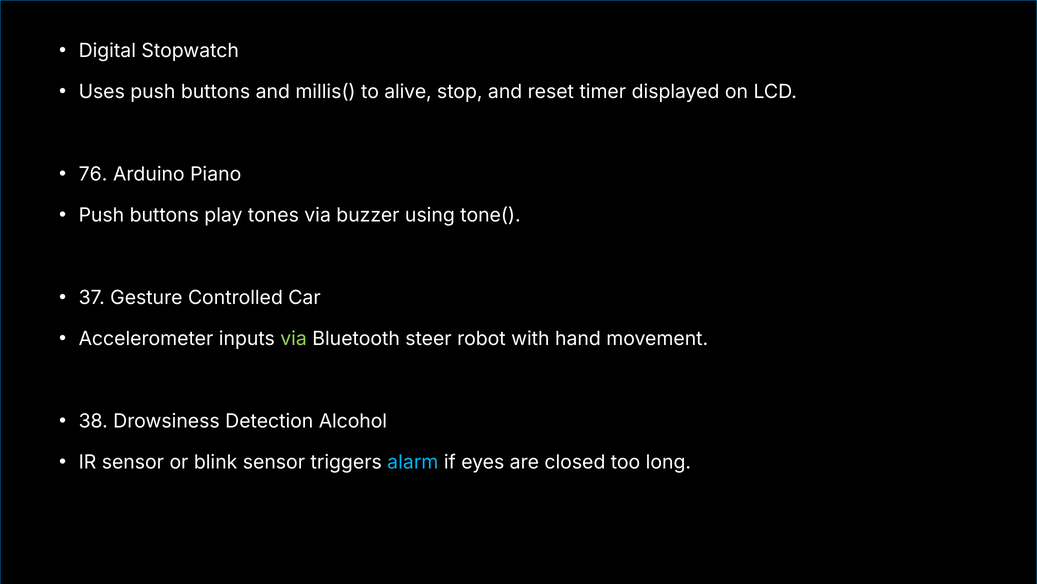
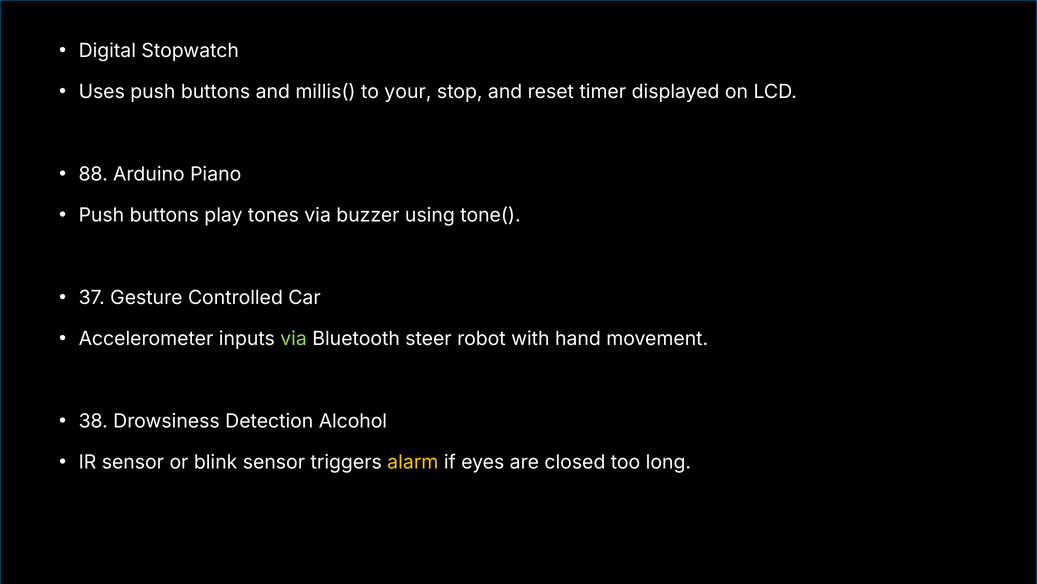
alive: alive -> your (408, 92)
76: 76 -> 88 (93, 174)
alarm colour: light blue -> yellow (413, 462)
